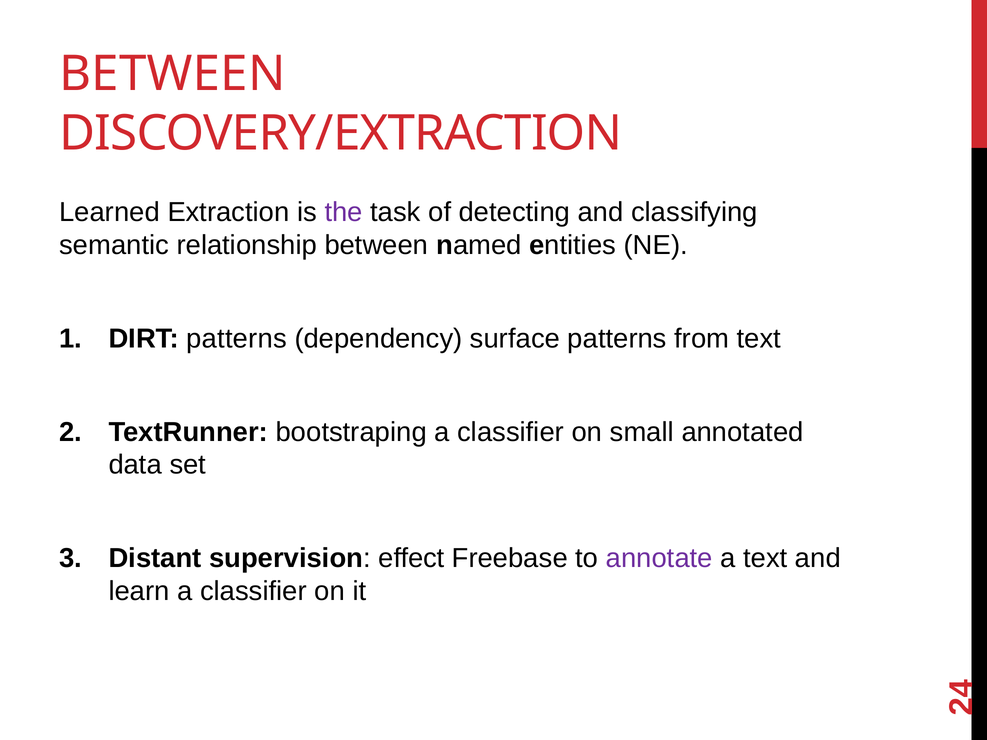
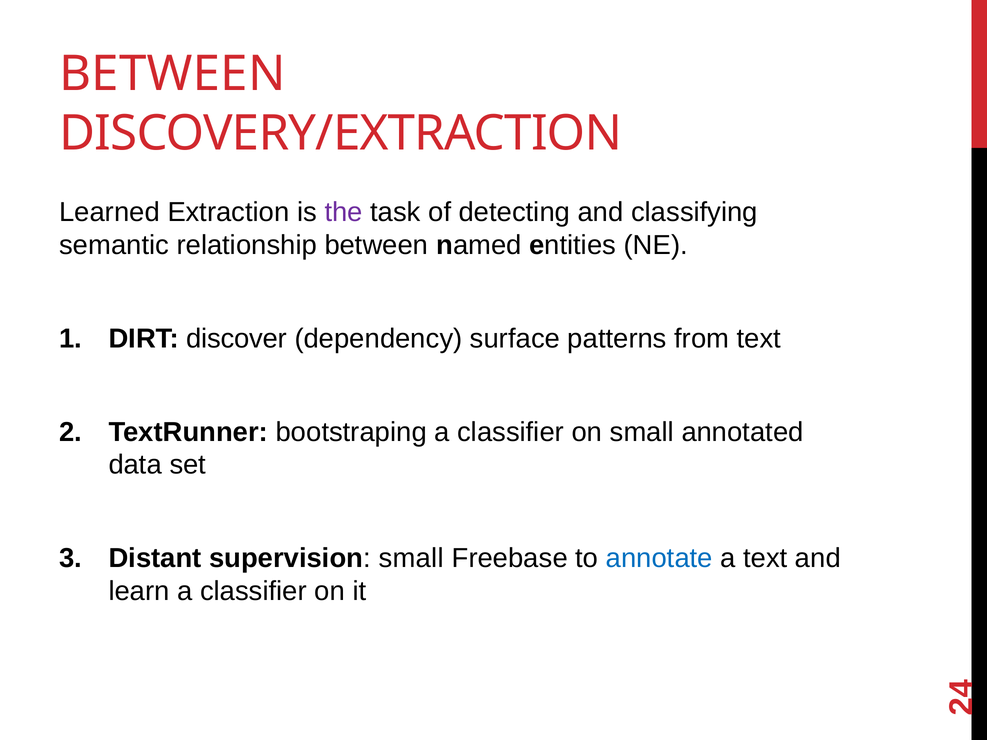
DIRT patterns: patterns -> discover (237, 339)
supervision effect: effect -> small (411, 558)
annotate colour: purple -> blue (659, 558)
